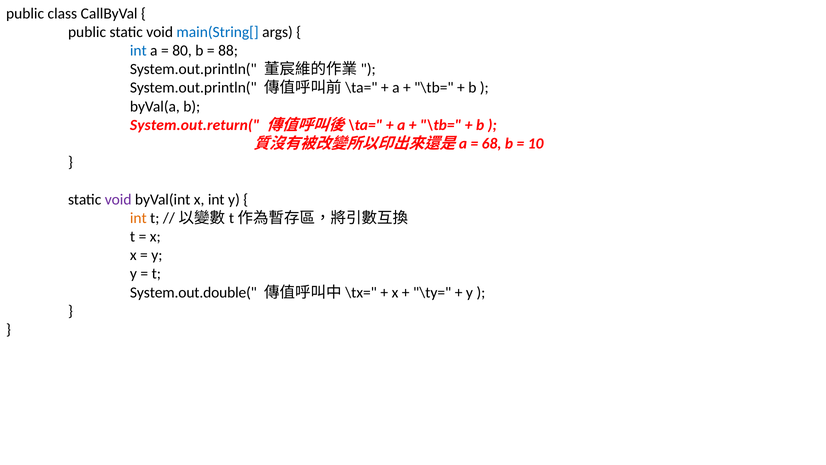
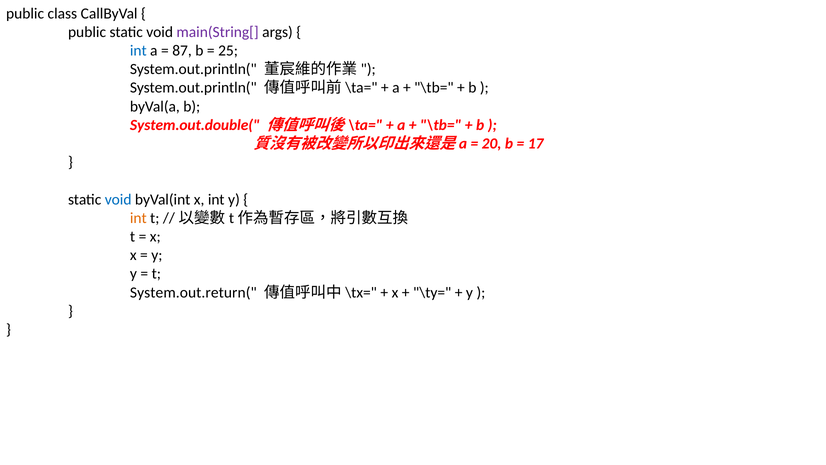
main(String[ colour: blue -> purple (218, 32)
80: 80 -> 87 (182, 51)
88: 88 -> 25 (228, 51)
System.out.return(: System.out.return( -> System.out.double( (195, 125)
68: 68 -> 20 (492, 143)
10: 10 -> 17 (536, 143)
void colour: purple -> blue (118, 199)
System.out.double(: System.out.double( -> System.out.return( (193, 292)
